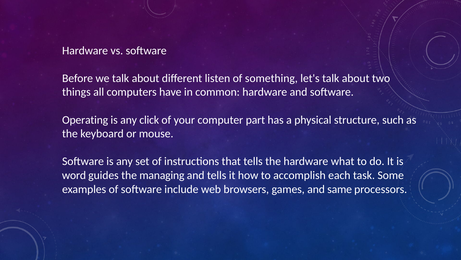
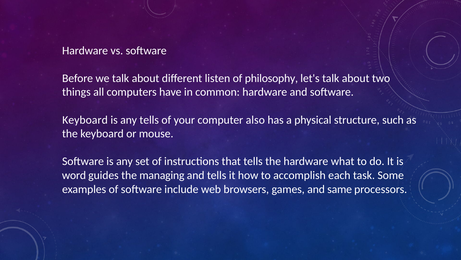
something: something -> philosophy (271, 78)
Operating: Operating -> Keyboard (85, 120)
any click: click -> tells (149, 120)
part: part -> also (255, 120)
